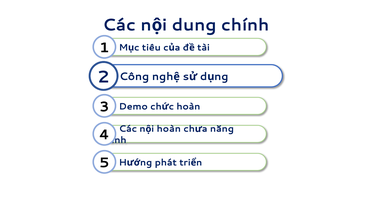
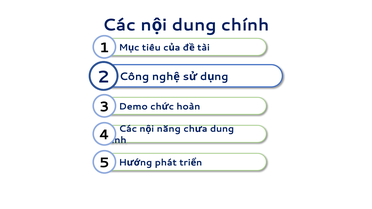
hoàn: hoàn -> năng (169, 129)
năng: năng -> dung (222, 129)
